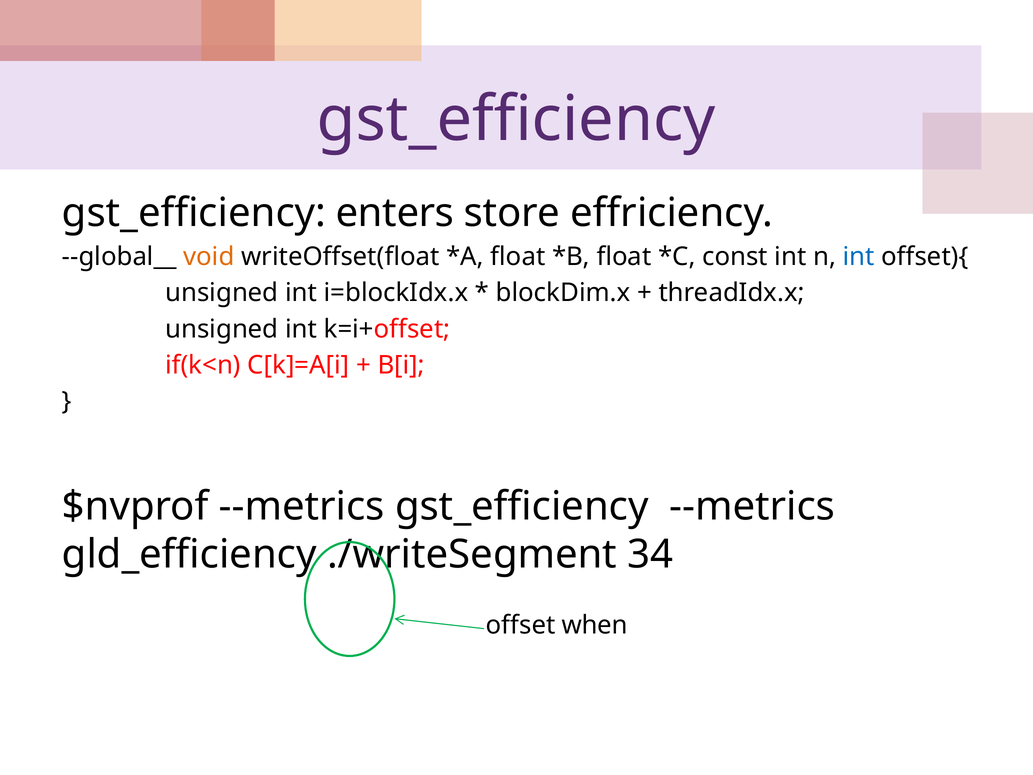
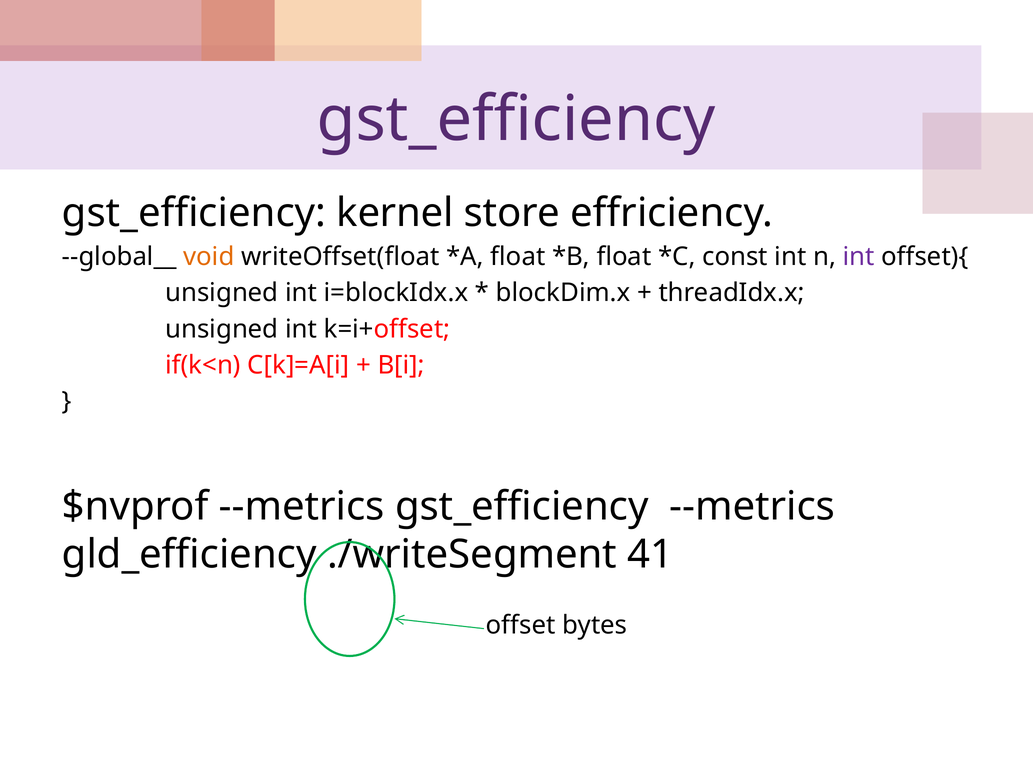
enters: enters -> kernel (395, 213)
int colour: blue -> purple (859, 257)
34: 34 -> 41 (650, 554)
when: when -> bytes (595, 625)
